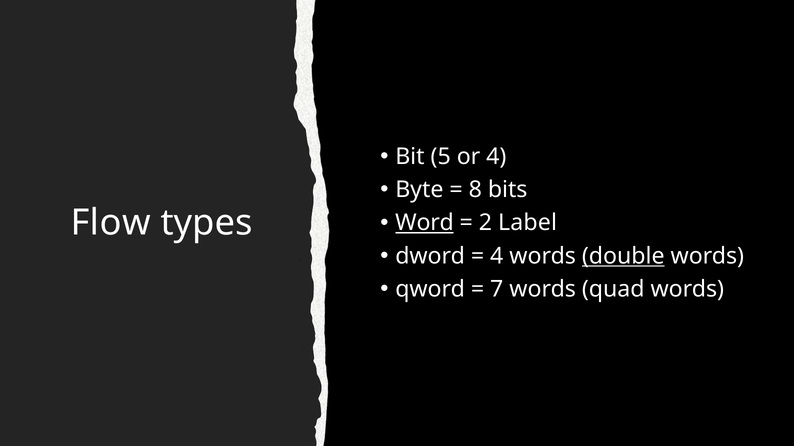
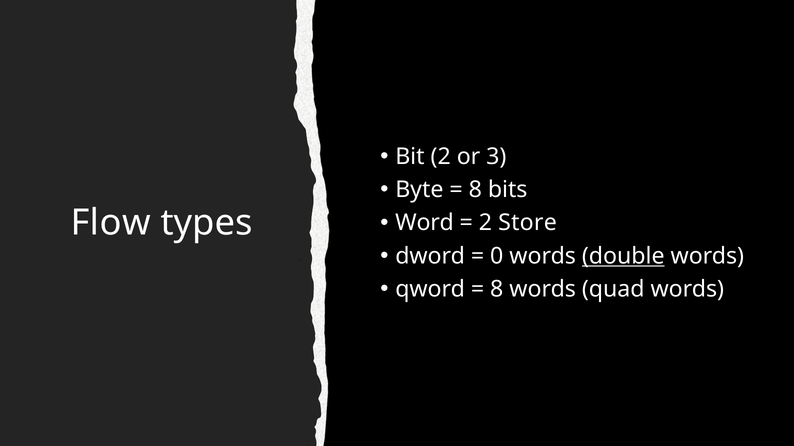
Bit 5: 5 -> 2 (441, 157)
or 4: 4 -> 3 (496, 157)
Word underline: present -> none (425, 223)
Label: Label -> Store (528, 223)
4: 4 -> 0 (497, 256)
7: 7 -> 8 (497, 290)
